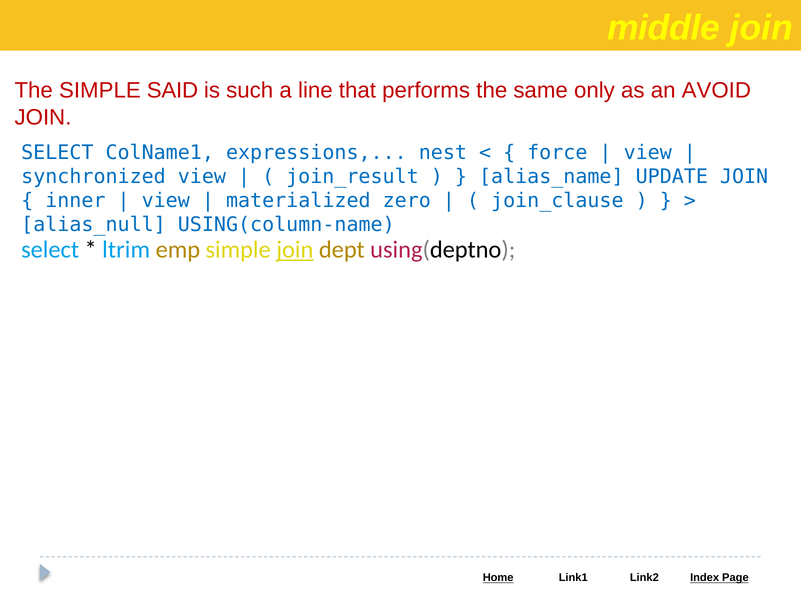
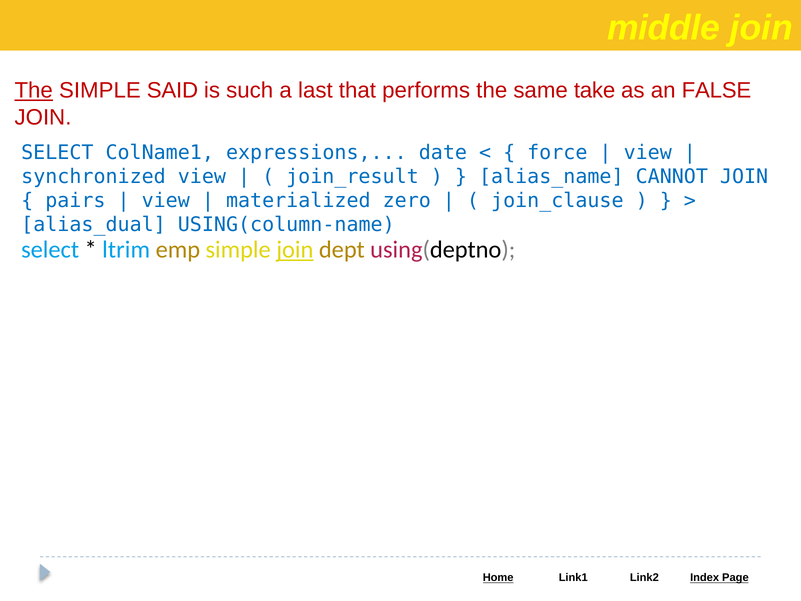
The underline: none -> present (34, 91)
line: line -> last (315, 91)
only: only -> take (595, 91)
AVOID: AVOID -> FALSE (716, 91)
nest: nest -> date (443, 153)
UPDATE: UPDATE -> CANNOT (672, 177)
inner: inner -> pairs (75, 201)
alias_null: alias_null -> alias_dual (94, 225)
